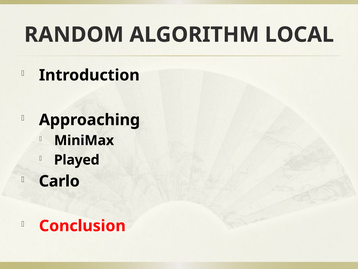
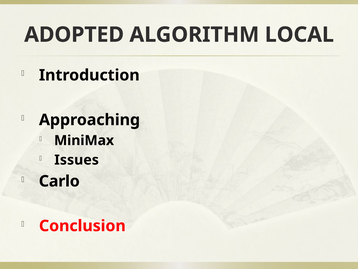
RANDOM: RANDOM -> ADOPTED (74, 35)
Played: Played -> Issues (77, 160)
